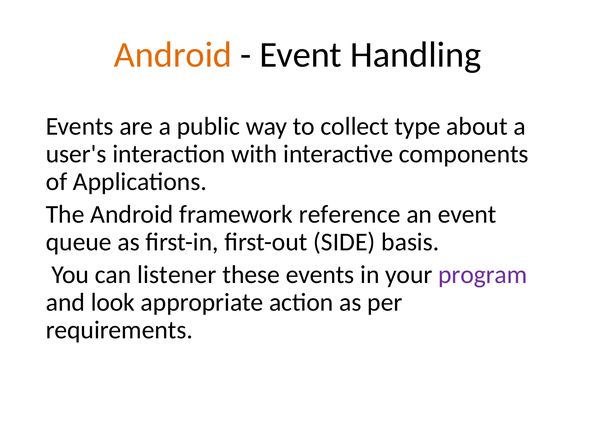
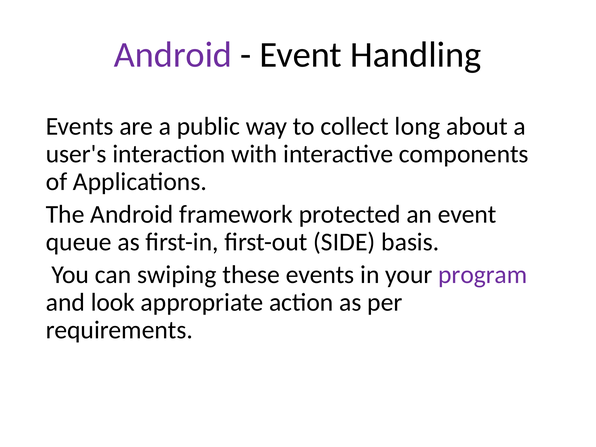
Android colour: orange -> purple (173, 55)
type: type -> long (417, 126)
reference: reference -> protected (350, 214)
listener: listener -> swiping (177, 275)
